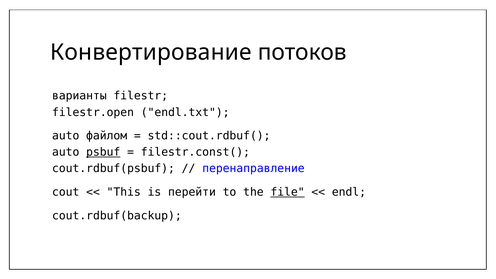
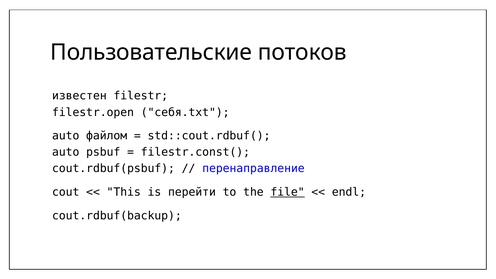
Конвертирование: Конвертирование -> Пользовательские (151, 52)
варианты: варианты -> известен (79, 96)
endl.txt: endl.txt -> себя.txt (185, 112)
psbuf underline: present -> none (103, 152)
